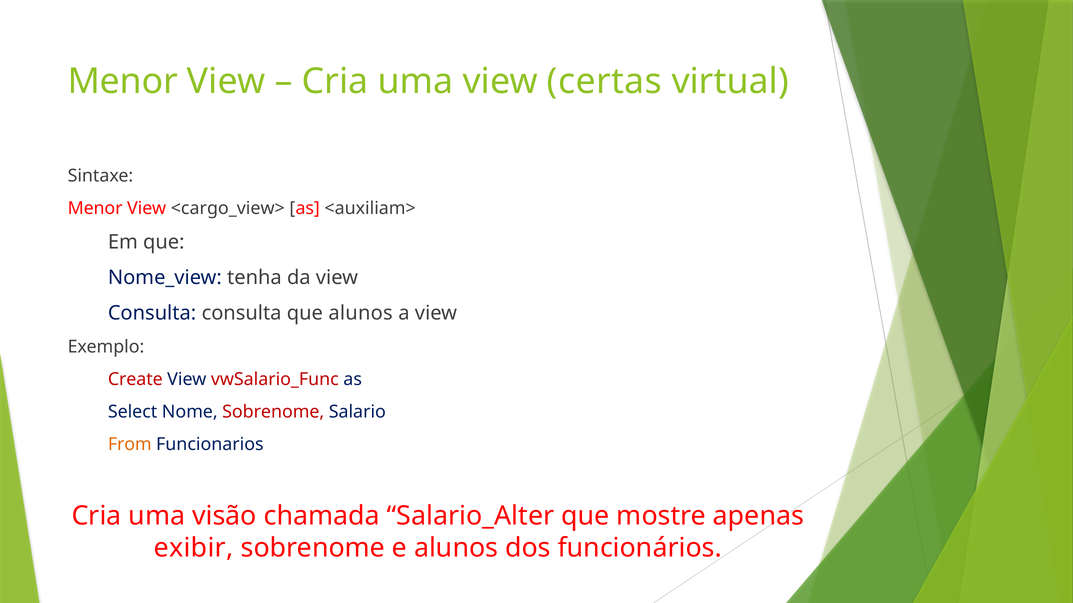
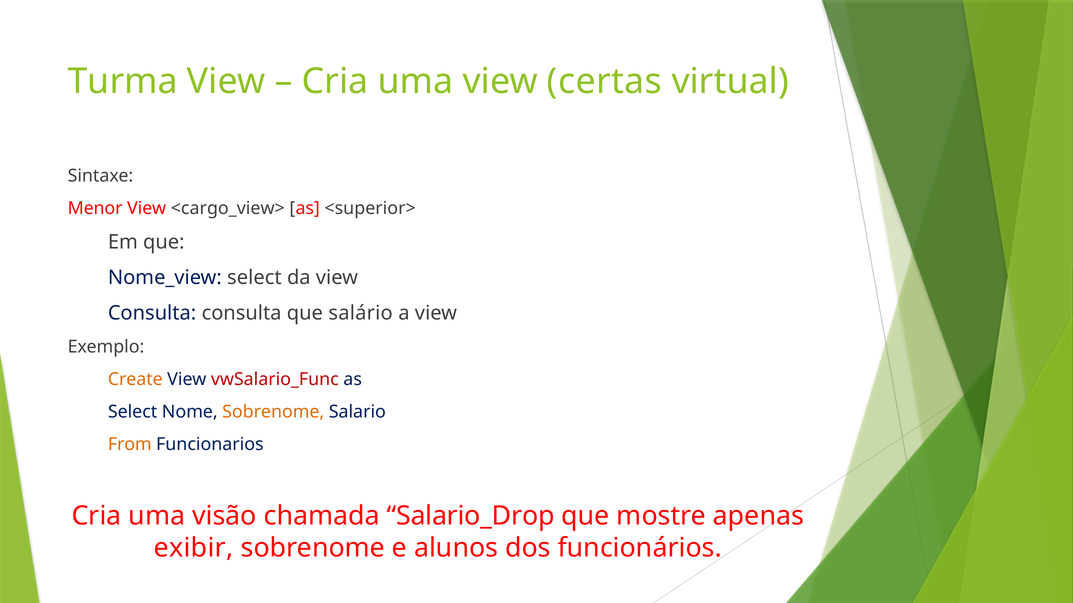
Menor: Menor -> Turma (123, 82)
<auxiliam>: <auxiliam> -> <superior> (370, 208)
Nome_view tenha: tenha -> select (254, 278)
que alunos: alunos -> salário (361, 313)
Create colour: red -> orange (135, 380)
Sobrenome colour: red -> orange (273, 412)
Salario_Alter: Salario_Alter -> Salario_Drop (471, 516)
